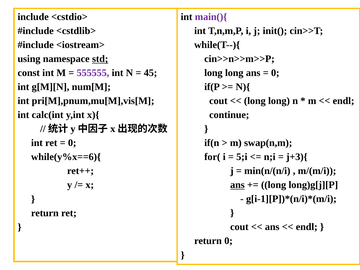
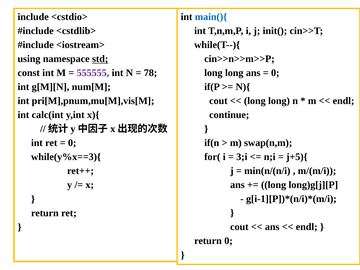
main(){ colour: purple -> blue (211, 17)
45: 45 -> 78 (150, 73)
while(y%x==6){: while(y%x==6){ -> while(y%x==3){ (66, 157)
5;i: 5;i -> 3;i (242, 157)
j+3){: j+3){ -> j+5){ (297, 157)
ans underline: present -> none (237, 185)
